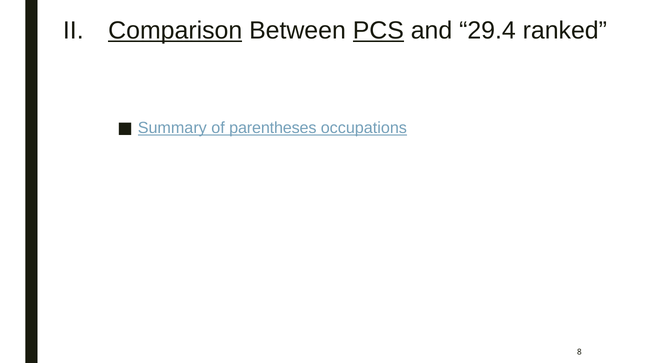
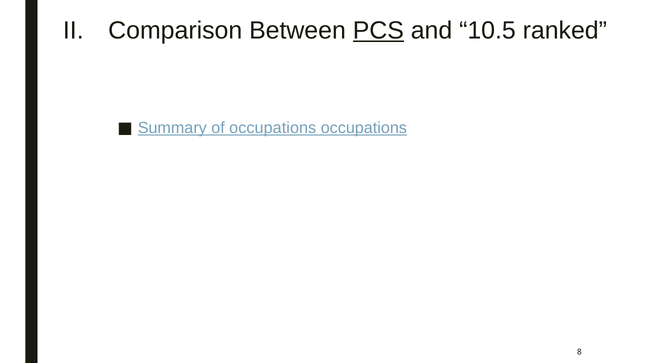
Comparison underline: present -> none (175, 31)
29.4: 29.4 -> 10.5 (487, 31)
of parentheses: parentheses -> occupations (273, 128)
